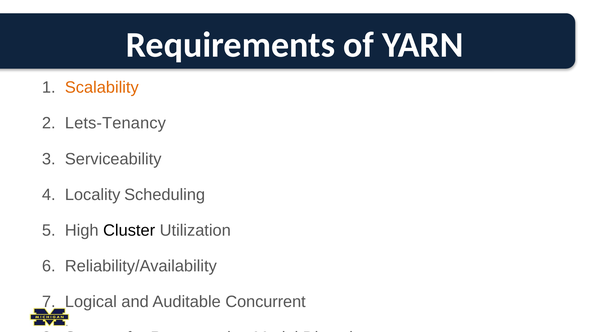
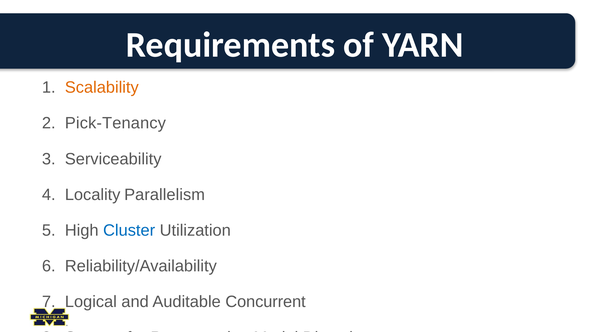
Lets-Tenancy: Lets-Tenancy -> Pick-Tenancy (115, 123)
Scheduling: Scheduling -> Parallelism (165, 195)
Cluster colour: black -> blue (129, 230)
